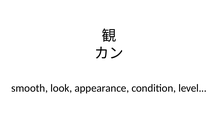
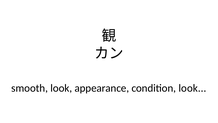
condition level: level -> look (192, 88)
